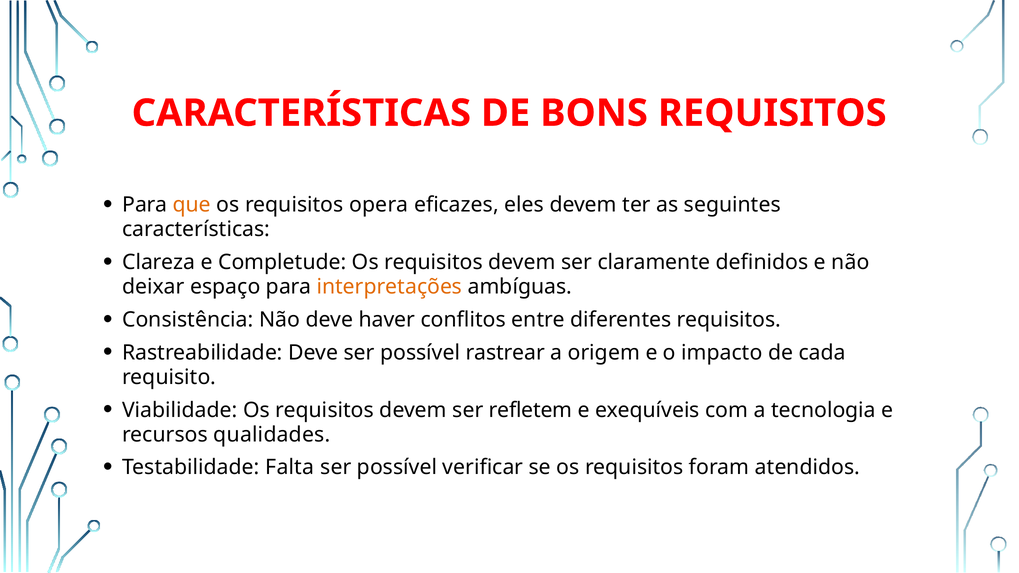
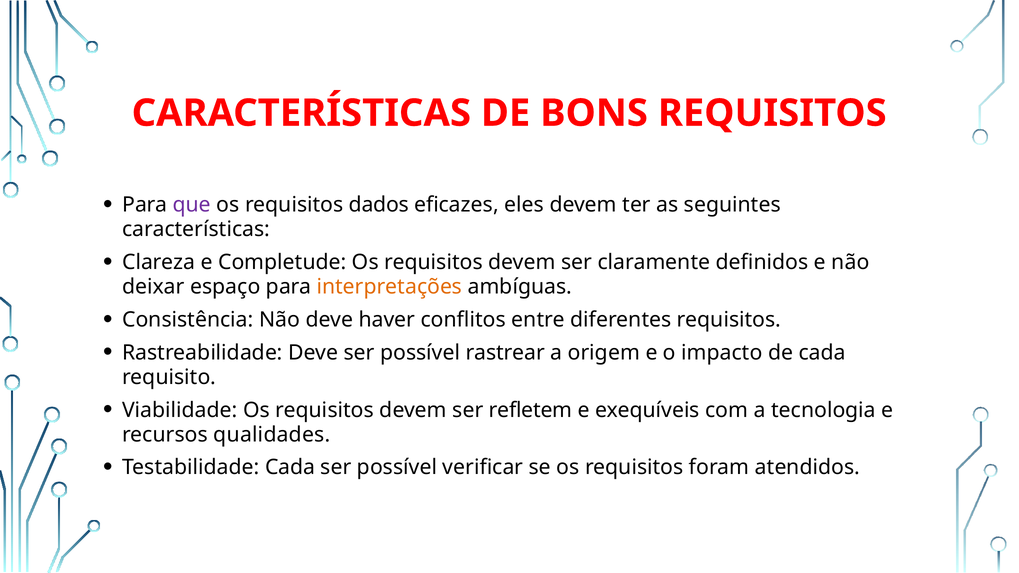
que colour: orange -> purple (192, 205)
opera: opera -> dados (379, 205)
Testabilidade Falta: Falta -> Cada (290, 468)
